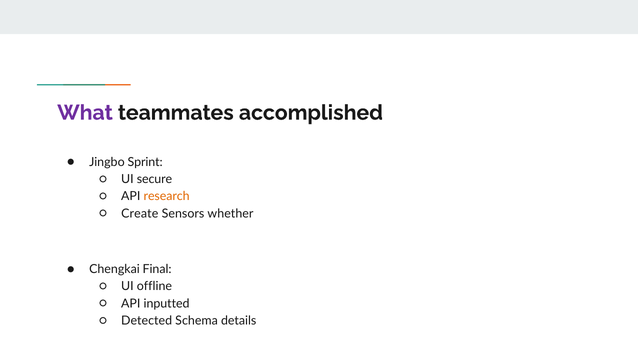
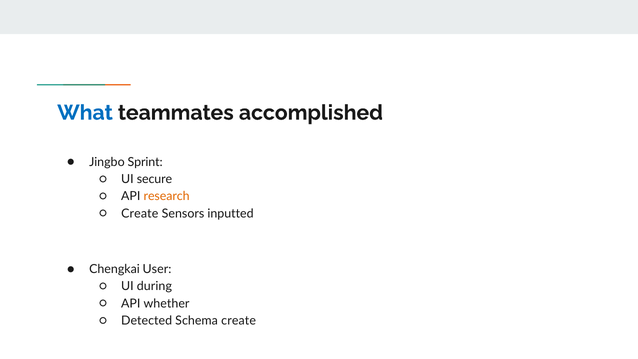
What colour: purple -> blue (85, 113)
whether: whether -> inputted (231, 213)
Final: Final -> User (157, 269)
offline: offline -> during (154, 286)
inputted: inputted -> whether (167, 303)
Schema details: details -> create (239, 321)
